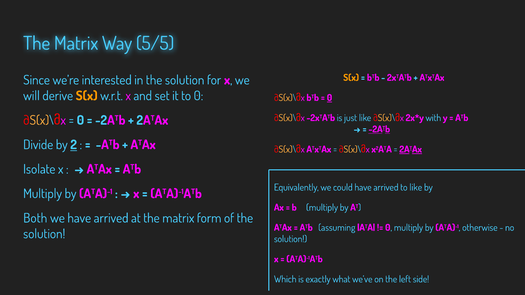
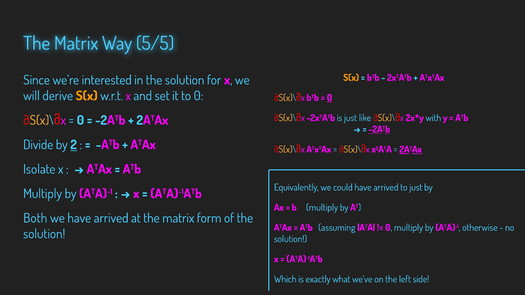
to like: like -> just (416, 188)
